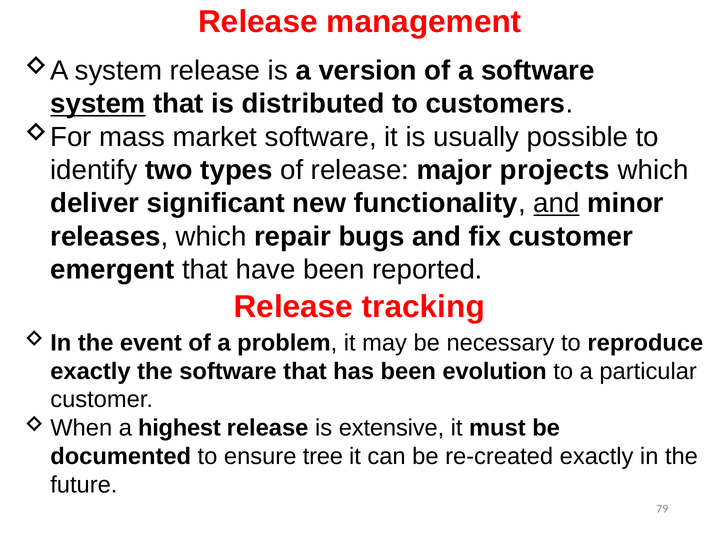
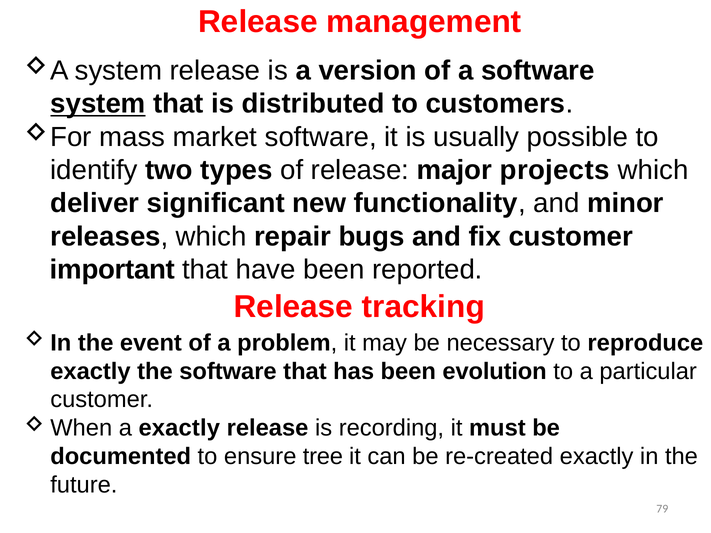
and underline: present -> none (556, 203)
emergent: emergent -> important (113, 270)
a highest: highest -> exactly (179, 428)
extensive: extensive -> recording (391, 428)
